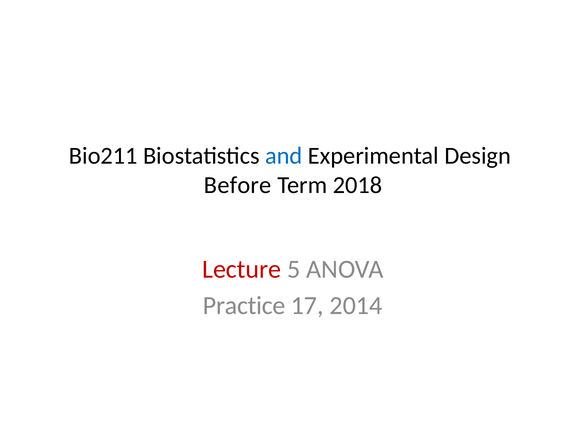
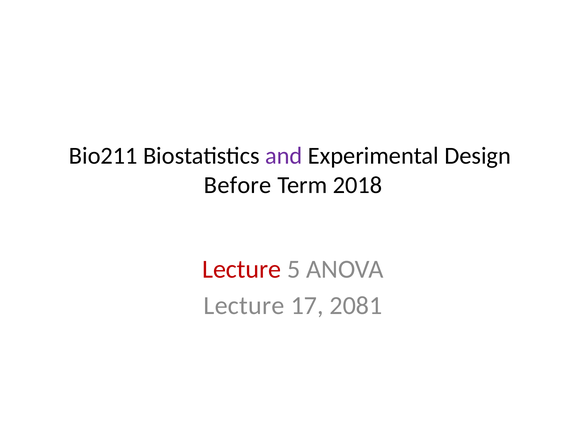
and colour: blue -> purple (284, 156)
Practice: Practice -> Lecture (244, 306)
2014: 2014 -> 2081 (356, 306)
